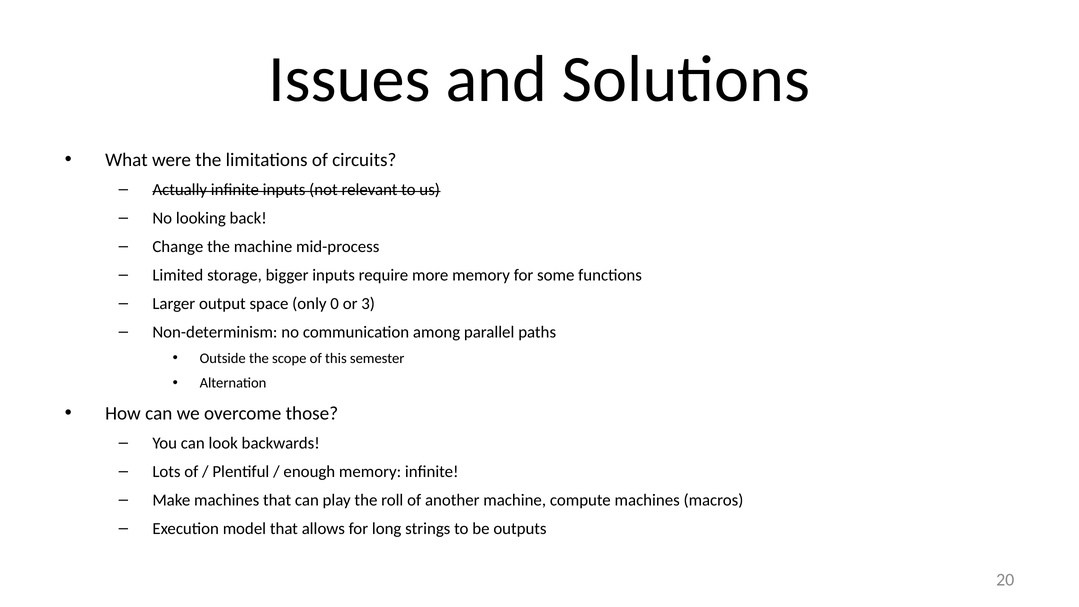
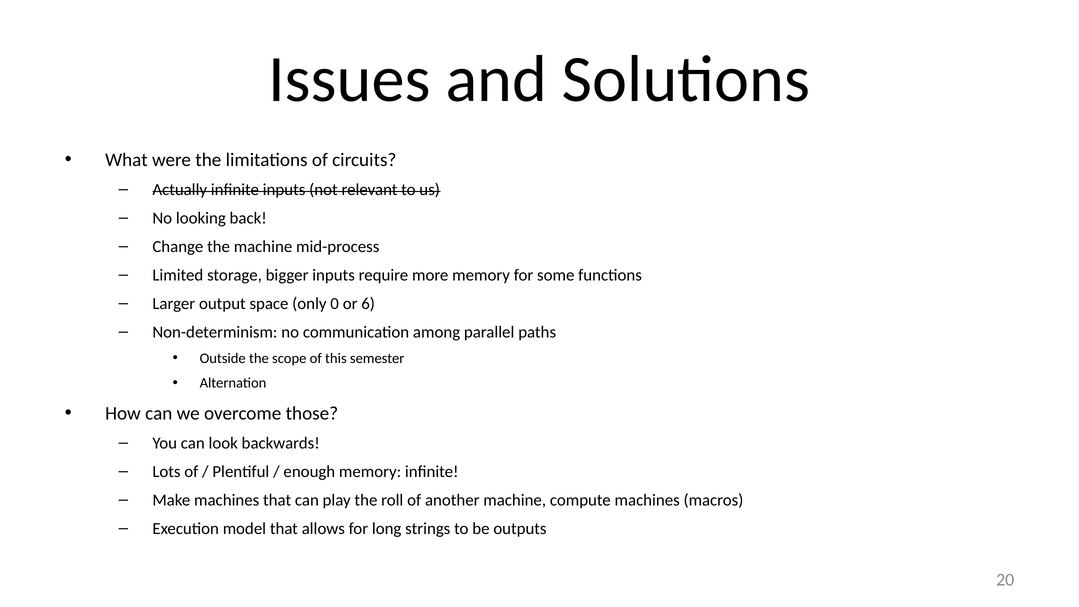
3: 3 -> 6 (368, 304)
